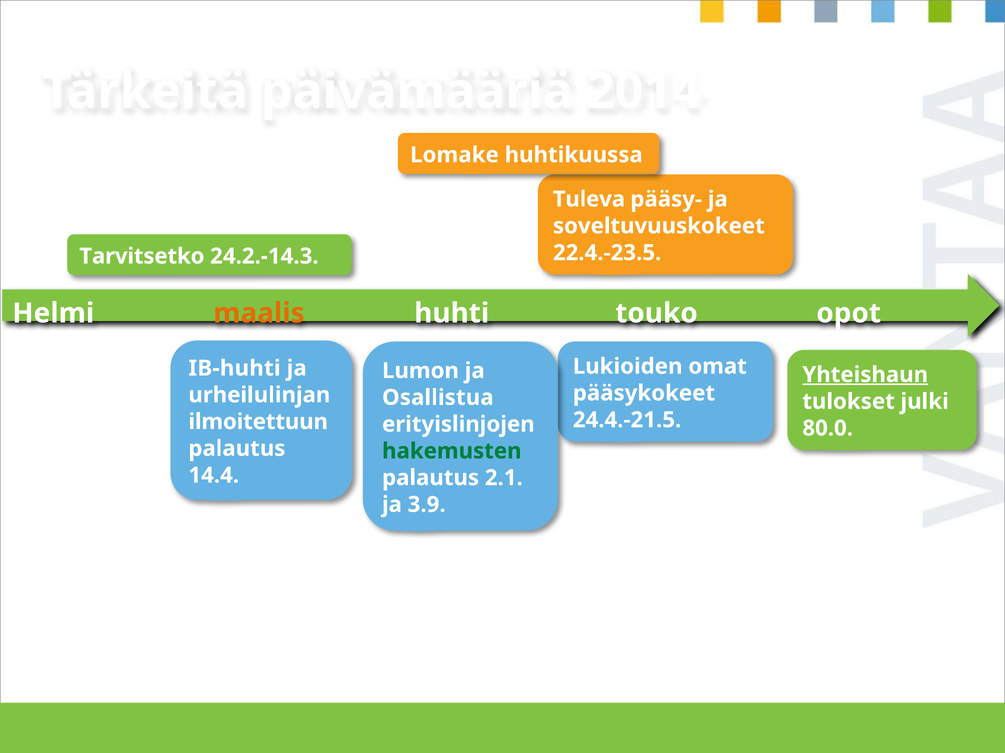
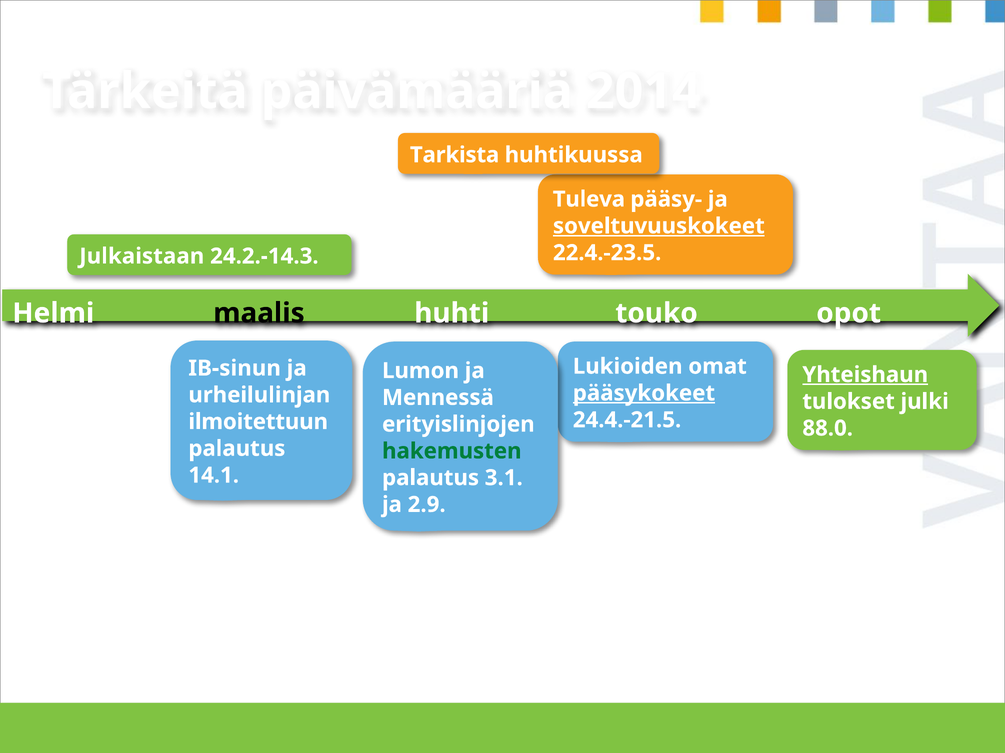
Lomake: Lomake -> Tarkista (455, 155)
soveltuvuuskokeet underline: none -> present (659, 226)
Tarvitsetko: Tarvitsetko -> Julkaistaan (142, 256)
maalis colour: orange -> black (259, 314)
IB-huhti: IB-huhti -> IB-sinun (235, 369)
pääsykokeet underline: none -> present (644, 394)
Osallistua: Osallistua -> Mennessä (438, 398)
80.0: 80.0 -> 88.0 (828, 429)
14.4: 14.4 -> 14.1 (214, 476)
2.1: 2.1 -> 3.1 (504, 478)
3.9: 3.9 -> 2.9 (427, 505)
